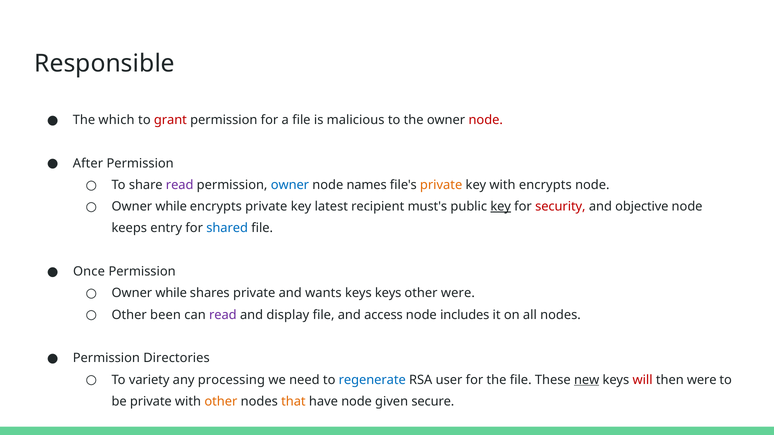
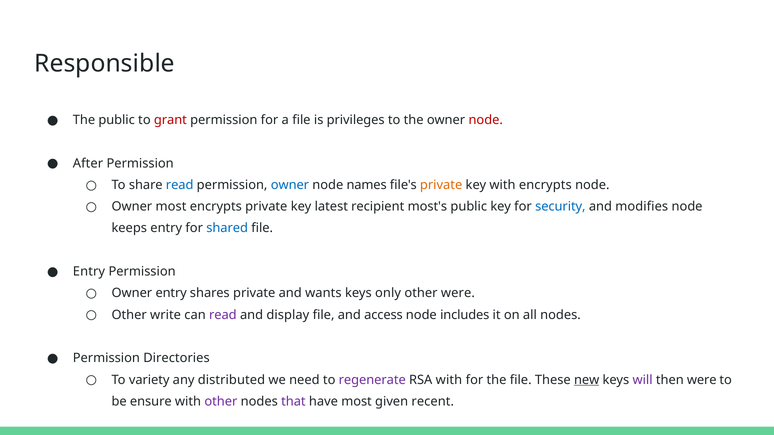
The which: which -> public (117, 120)
malicious: malicious -> privileges (356, 120)
read colour: purple -> blue (180, 185)
while: while -> most (171, 207)
must's: must's -> most's (427, 207)
key underline: present -> none (501, 207)
security colour: red -> blue (560, 207)
objective: objective -> modifies (642, 207)
Once: Once -> Entry (89, 272)
while: while -> entry (171, 293)
keys keys: keys -> only (388, 293)
been: been -> write (166, 315)
processing: processing -> distributed (231, 380)
regenerate colour: blue -> purple (372, 380)
RSA user: user -> with (449, 380)
will colour: red -> purple (643, 380)
be private: private -> ensure (151, 402)
other colour: orange -> purple (221, 402)
that colour: orange -> purple (293, 402)
have node: node -> most (357, 402)
secure: secure -> recent (433, 402)
